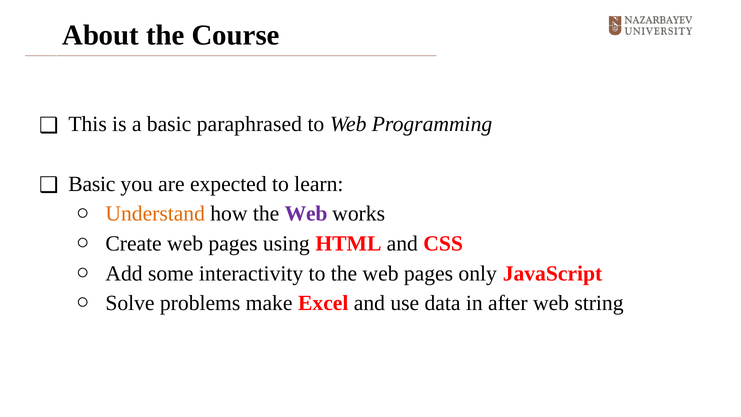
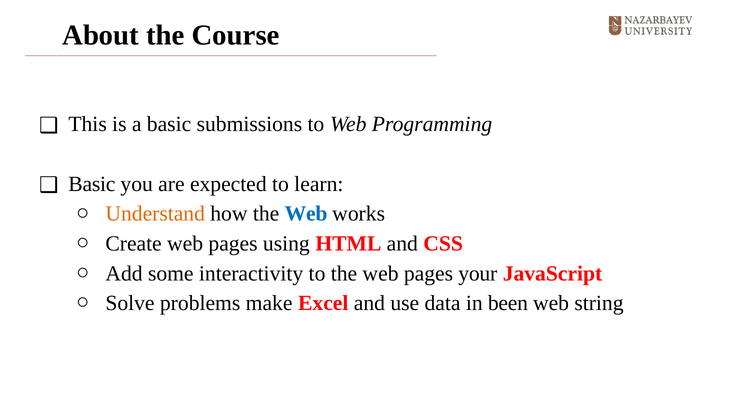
paraphrased: paraphrased -> submissions (249, 124)
Web colour: purple -> blue (306, 214)
only: only -> your (478, 273)
after: after -> been (508, 303)
